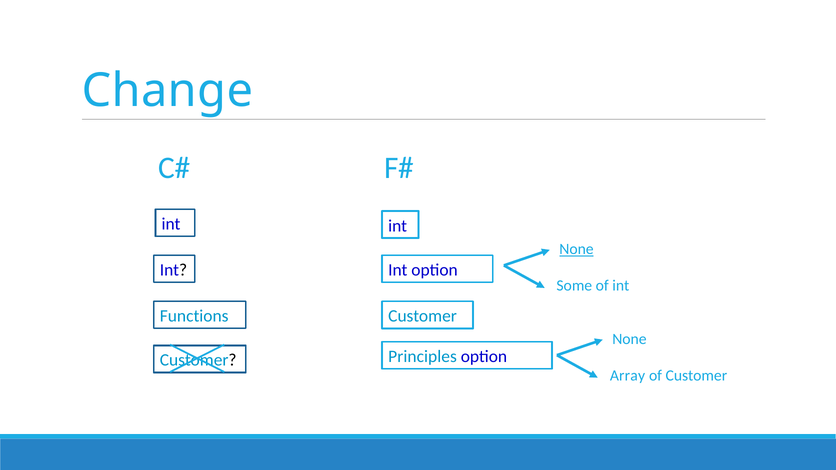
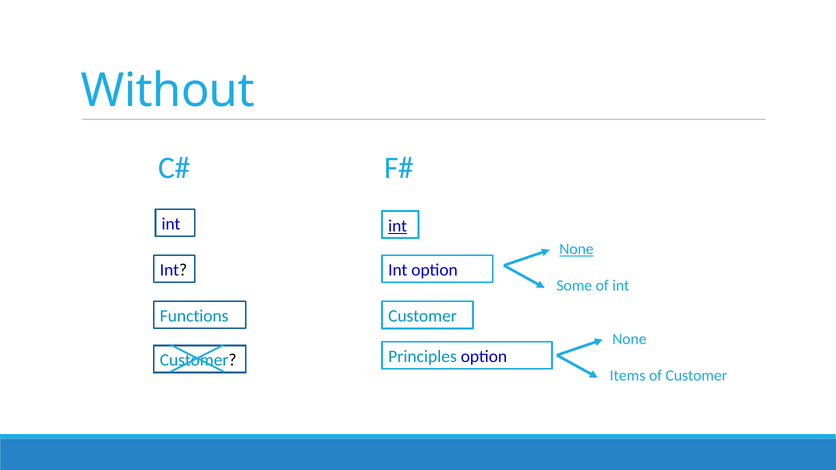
Change: Change -> Without (168, 91)
int underline: none -> present (398, 226)
Array: Array -> Items (628, 376)
